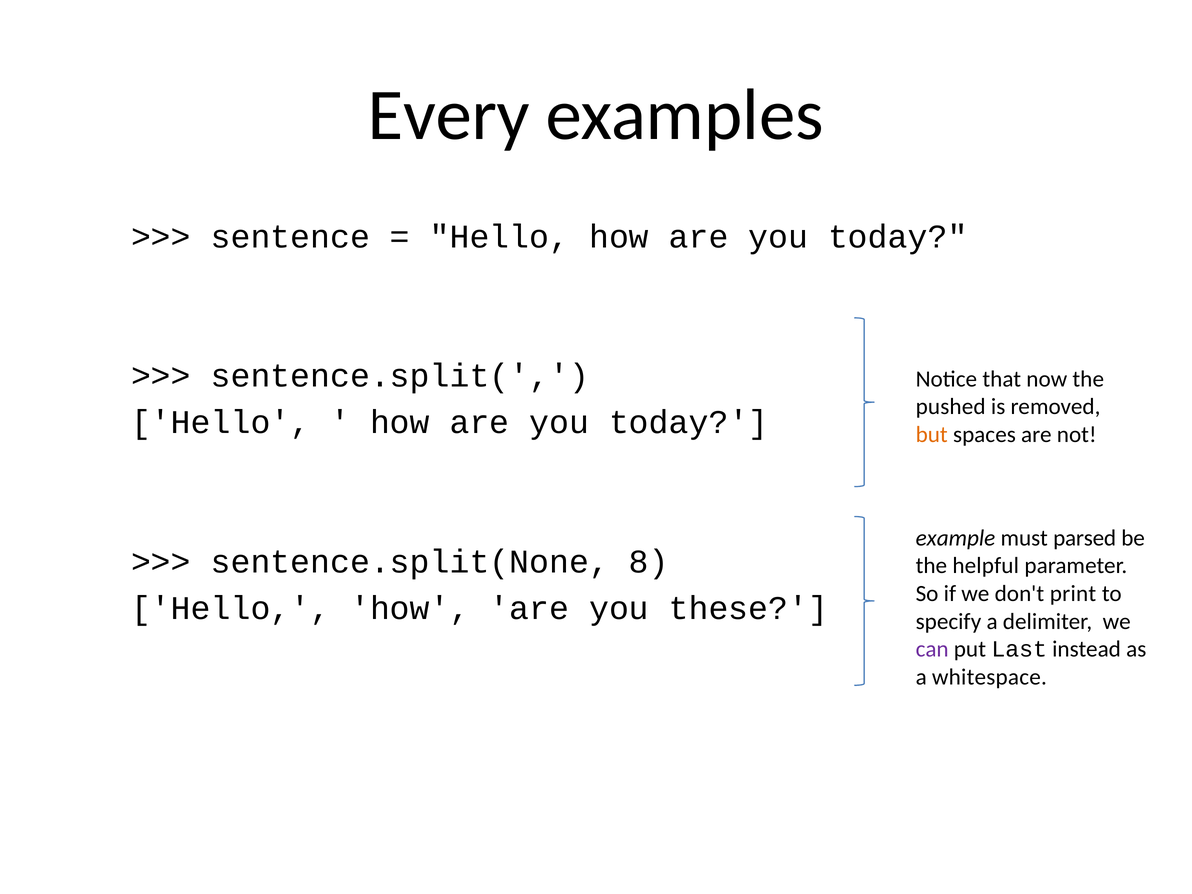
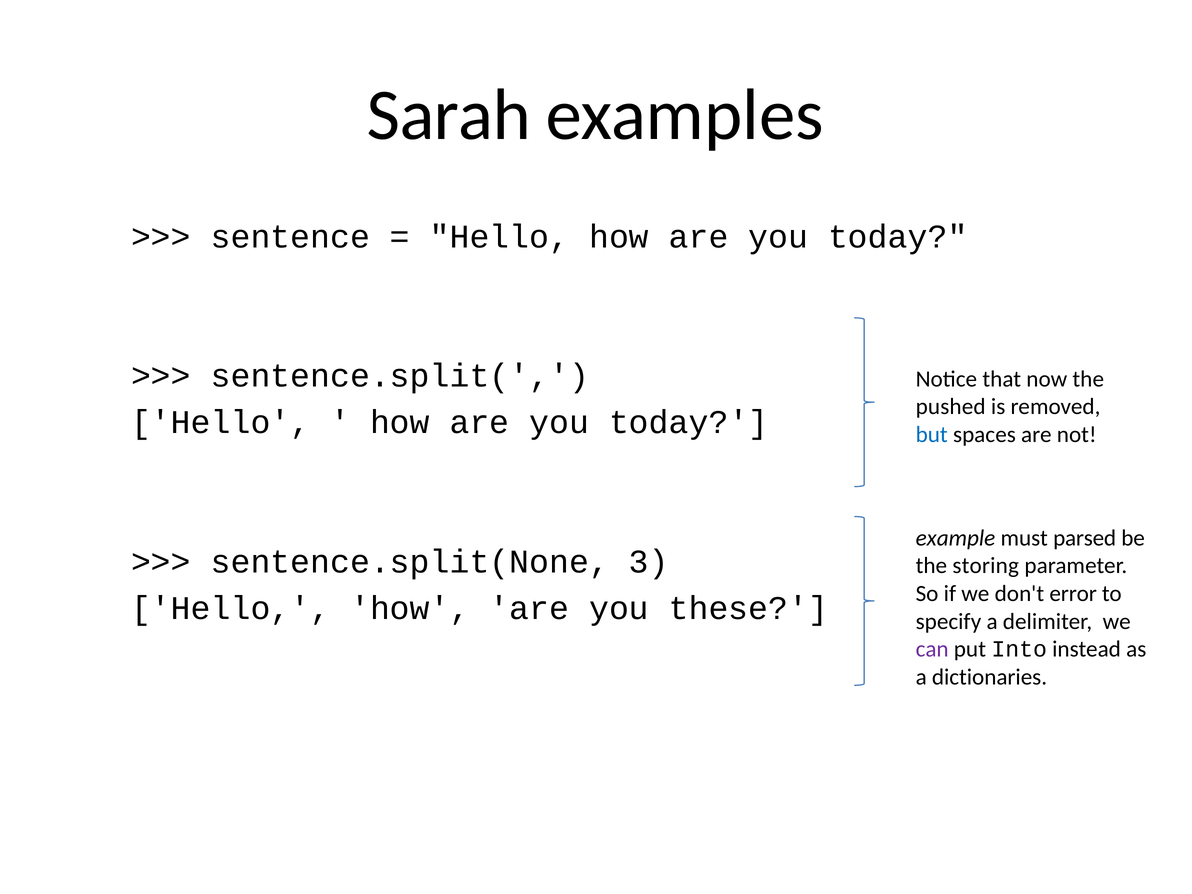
Every: Every -> Sarah (449, 115)
but colour: orange -> blue (932, 435)
8: 8 -> 3 (649, 562)
helpful: helpful -> storing (986, 566)
print: print -> error (1073, 594)
Last: Last -> Into (1019, 649)
whitespace: whitespace -> dictionaries (990, 677)
